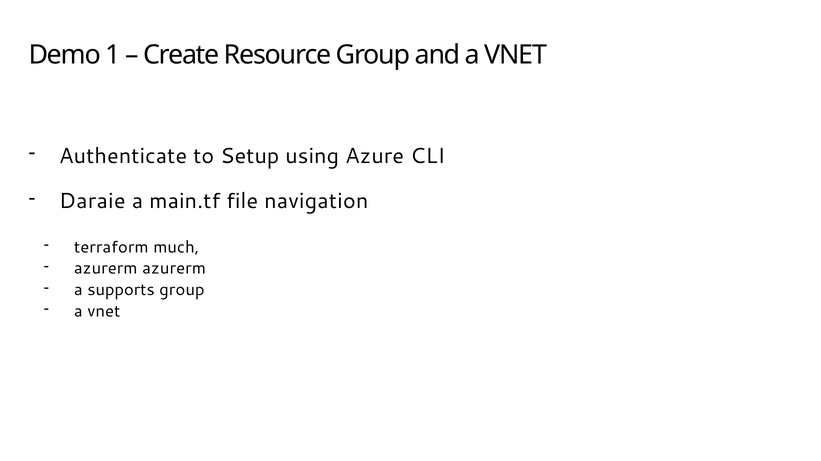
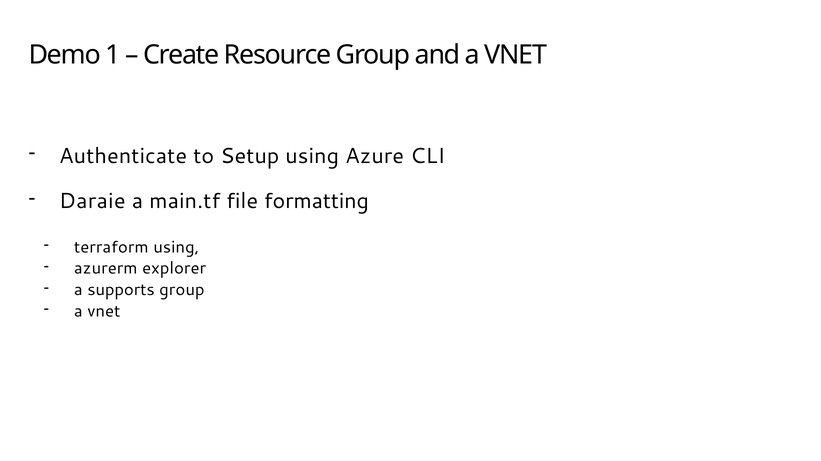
navigation: navigation -> formatting (316, 201)
terraform much: much -> using (176, 247)
azurerm azurerm: azurerm -> explorer (174, 269)
